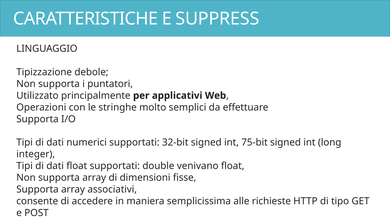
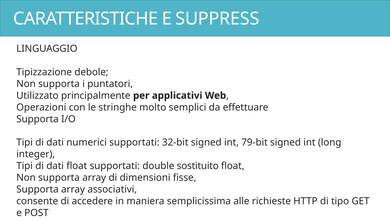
75-bit: 75-bit -> 79-bit (255, 142)
venivano: venivano -> sostituito (198, 165)
